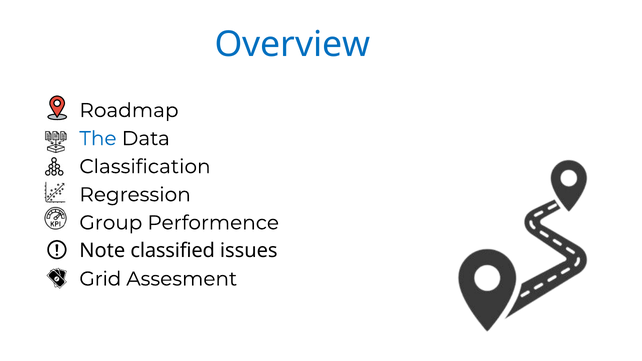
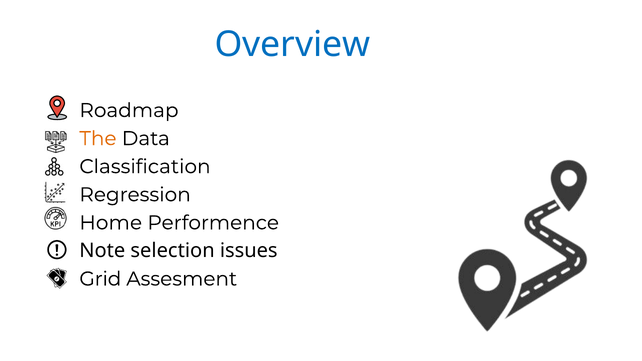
The colour: blue -> orange (98, 139)
Group: Group -> Home (111, 223)
classified: classified -> selection (173, 251)
